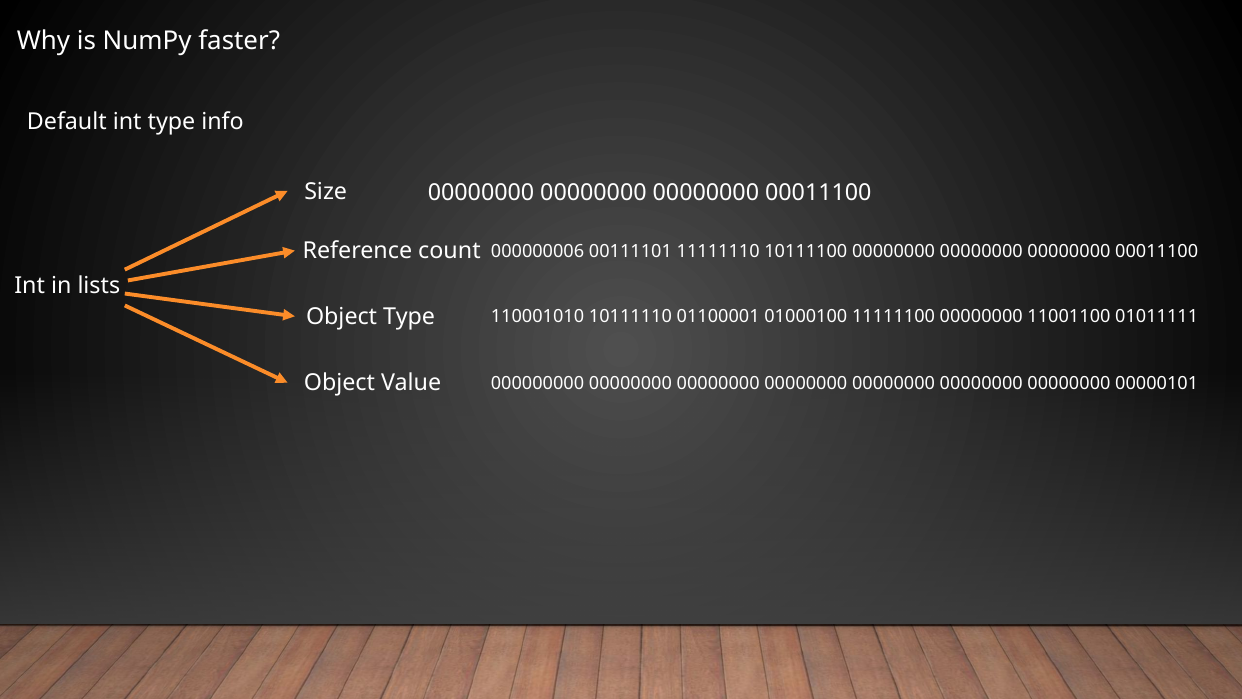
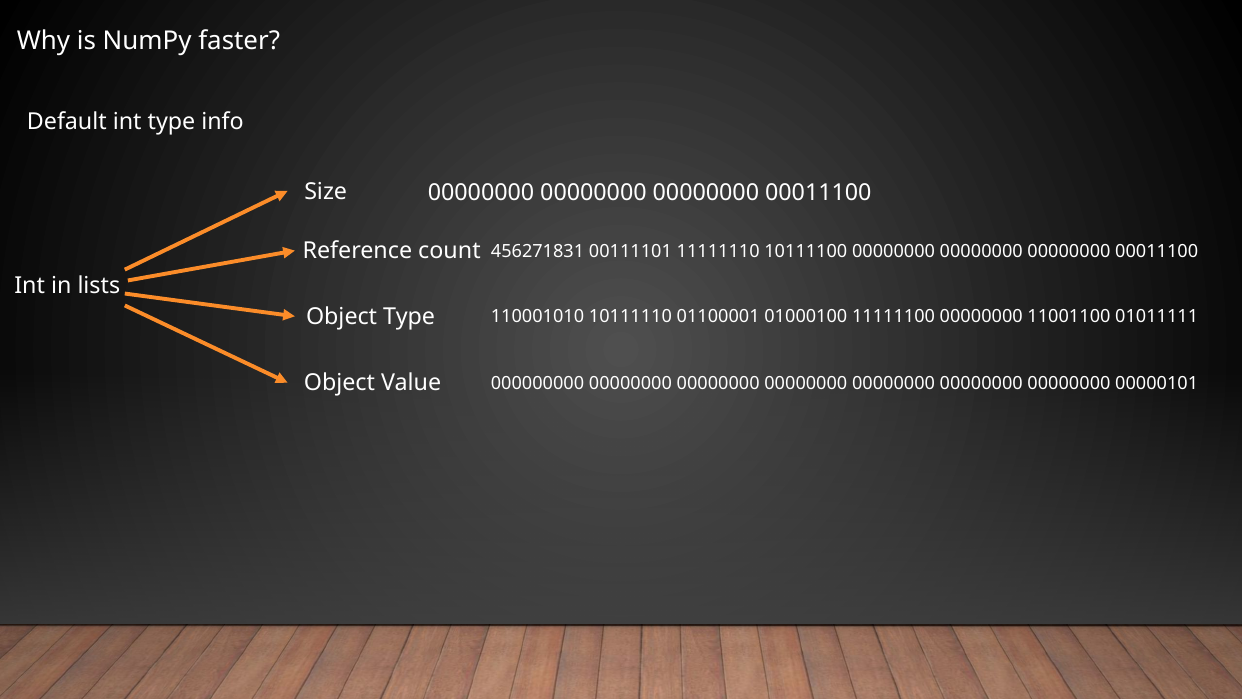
000000006: 000000006 -> 456271831 (538, 252)
